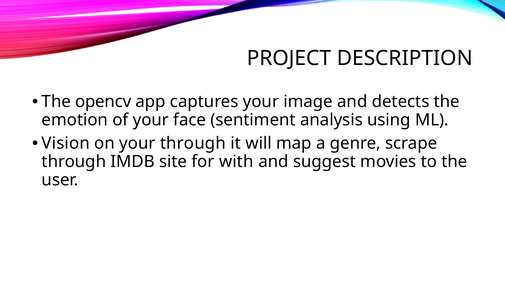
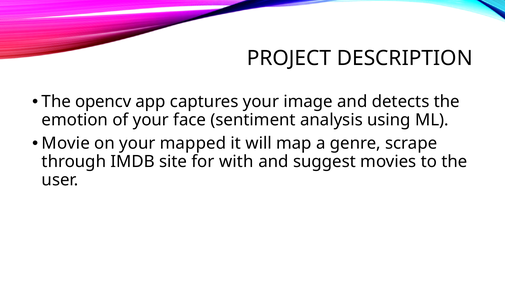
Vision: Vision -> Movie (66, 143)
your through: through -> mapped (193, 143)
